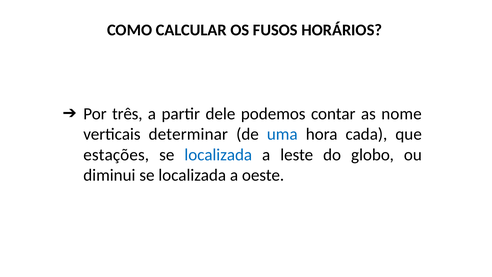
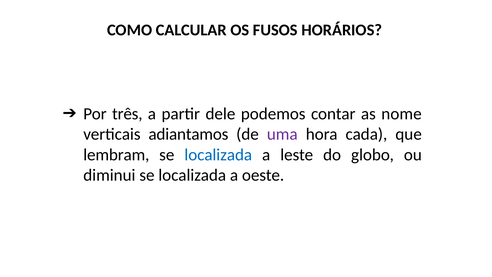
determinar: determinar -> adiantamos (188, 134)
uma colour: blue -> purple (282, 134)
estações: estações -> lembram (116, 155)
